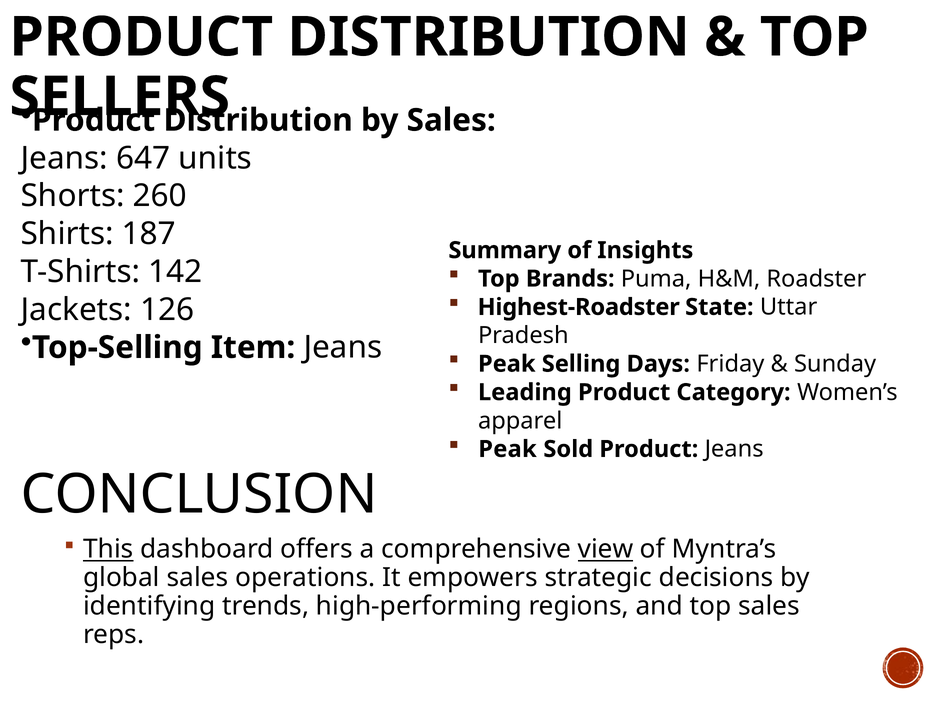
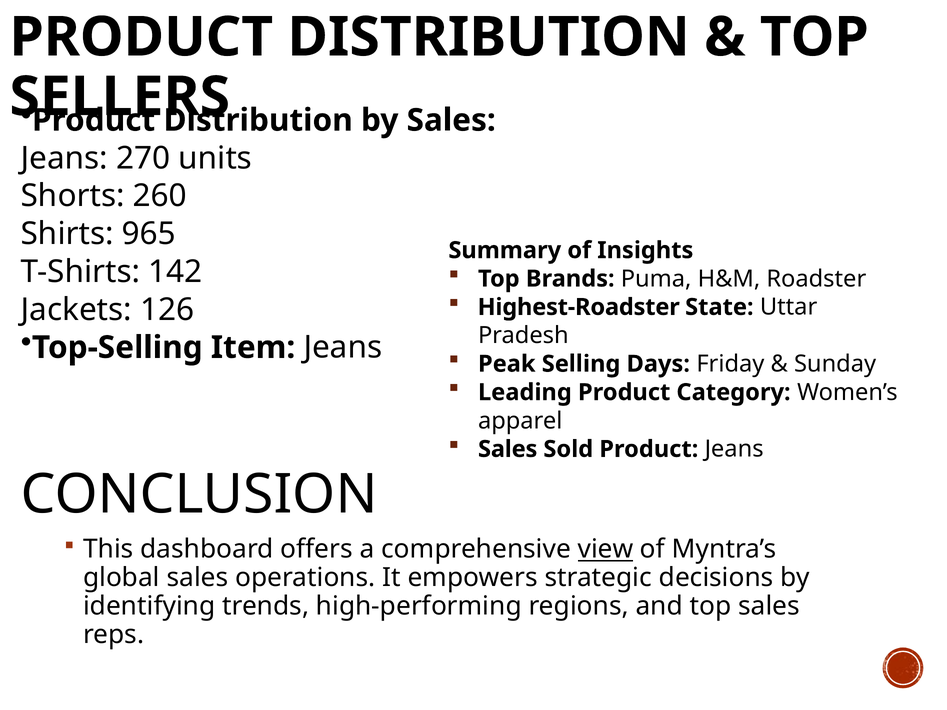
647: 647 -> 270 (143, 158)
187: 187 -> 965 (149, 234)
Peak: Peak -> Sales (508, 449)
This underline: present -> none (108, 549)
